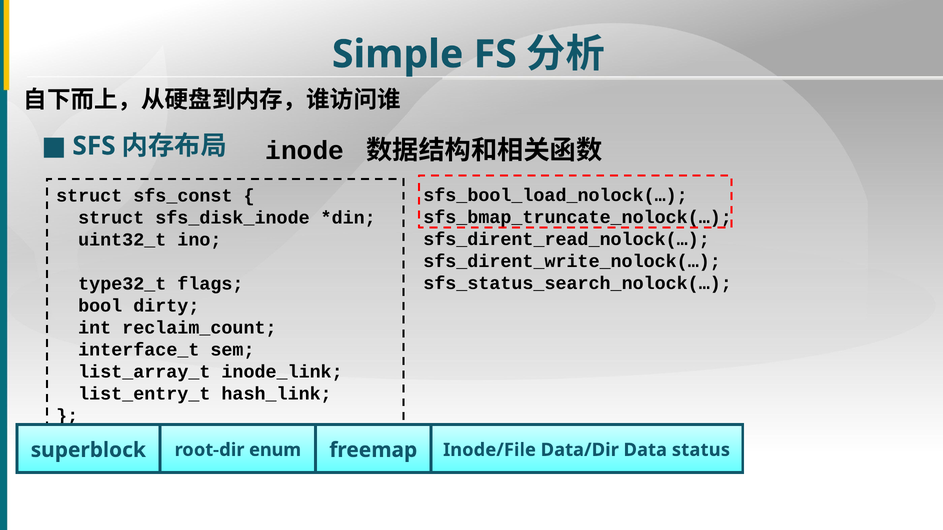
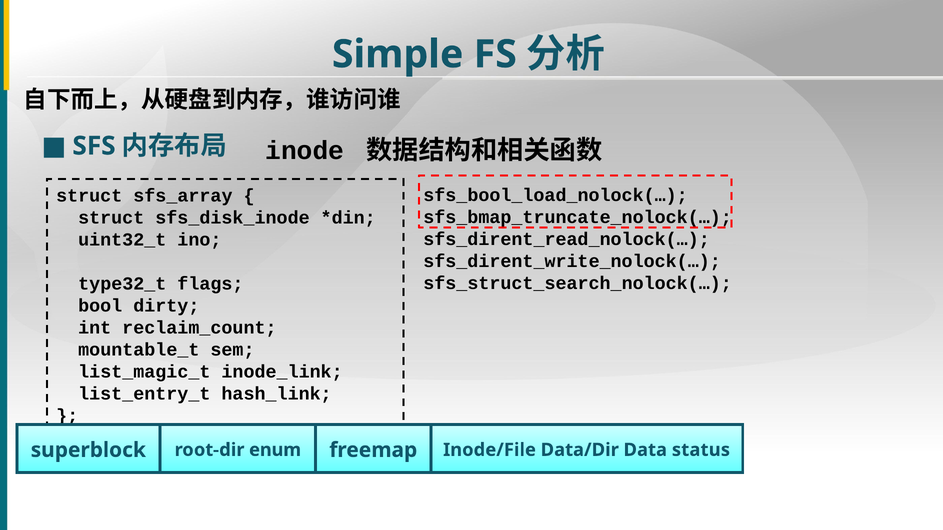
sfs_const: sfs_const -> sfs_array (183, 196)
sfs_status_search_nolock(…: sfs_status_search_nolock(… -> sfs_struct_search_nolock(… (578, 284)
interface_t: interface_t -> mountable_t (139, 350)
list_array_t: list_array_t -> list_magic_t (144, 372)
